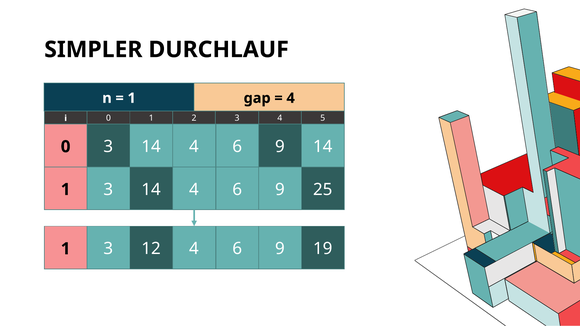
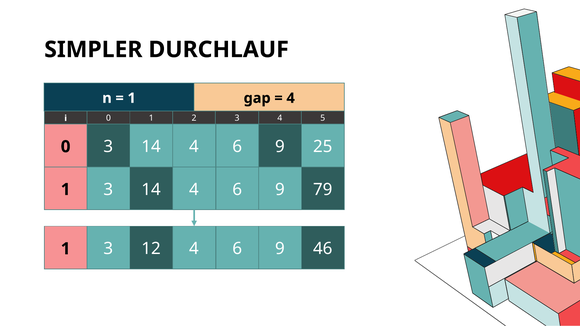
3 14: 14 -> 25 (323, 147)
25: 25 -> 79 (323, 190)
19: 19 -> 46 (323, 249)
